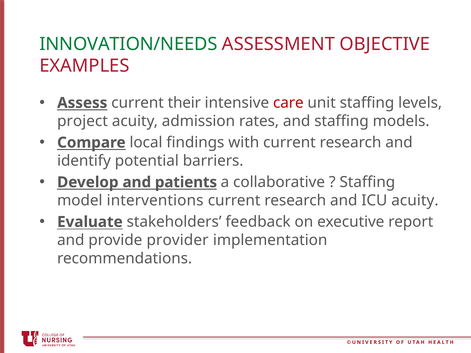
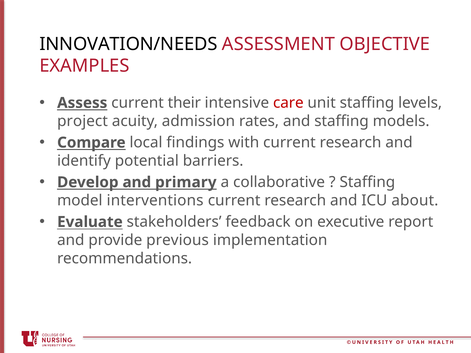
INNOVATION/NEEDS colour: green -> black (128, 44)
patients: patients -> primary (186, 182)
ICU acuity: acuity -> about (415, 201)
provider: provider -> previous (178, 240)
